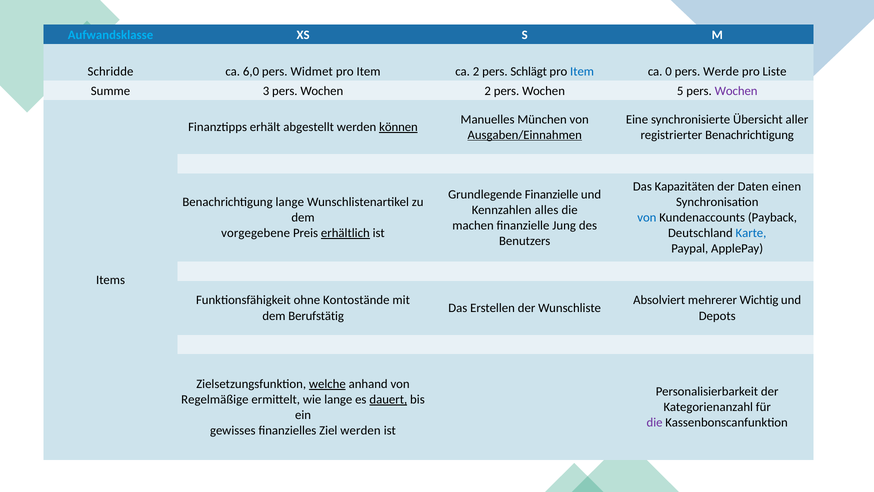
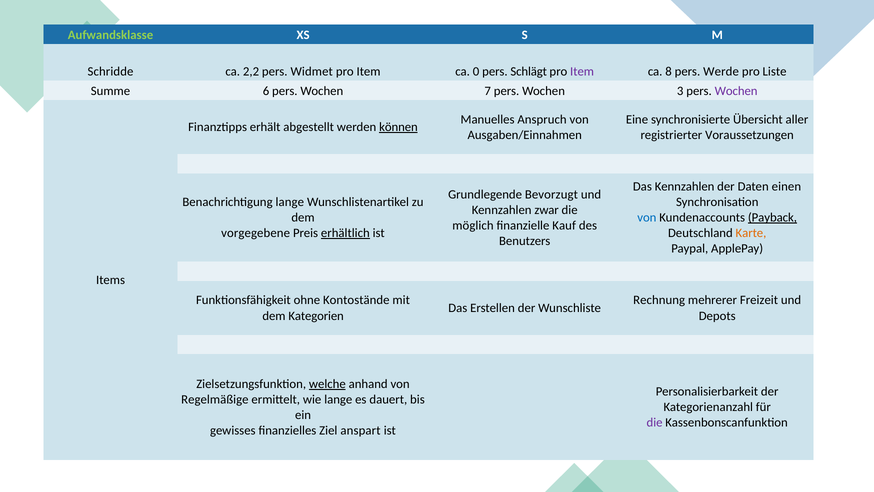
Aufwandsklasse colour: light blue -> light green (111, 35)
6,0: 6,0 -> 2,2 (251, 72)
ca 2: 2 -> 0 (476, 72)
Item colour: blue -> purple (582, 72)
0: 0 -> 8 (669, 72)
3: 3 -> 6 (266, 91)
Wochen 2: 2 -> 7 (488, 91)
5: 5 -> 3 (680, 91)
München: München -> Anspruch (542, 119)
Ausgaben/Einnahmen underline: present -> none (525, 135)
registrierter Benachrichtigung: Benachrichtigung -> Voraussetzungen (750, 135)
Das Kapazitäten: Kapazitäten -> Kennzahlen (685, 186)
Grundlegende Finanzielle: Finanzielle -> Bevorzugt (551, 194)
alles: alles -> zwar (547, 210)
Payback underline: none -> present (772, 217)
machen: machen -> möglich (473, 225)
Jung: Jung -> Kauf (564, 225)
Karte colour: blue -> orange (751, 233)
Absolviert: Absolviert -> Rechnung (659, 300)
Wichtig: Wichtig -> Freizeit (759, 300)
Berufstätig: Berufstätig -> Kategorien (316, 316)
dauert underline: present -> none (388, 399)
Ziel werden: werden -> anspart (360, 430)
